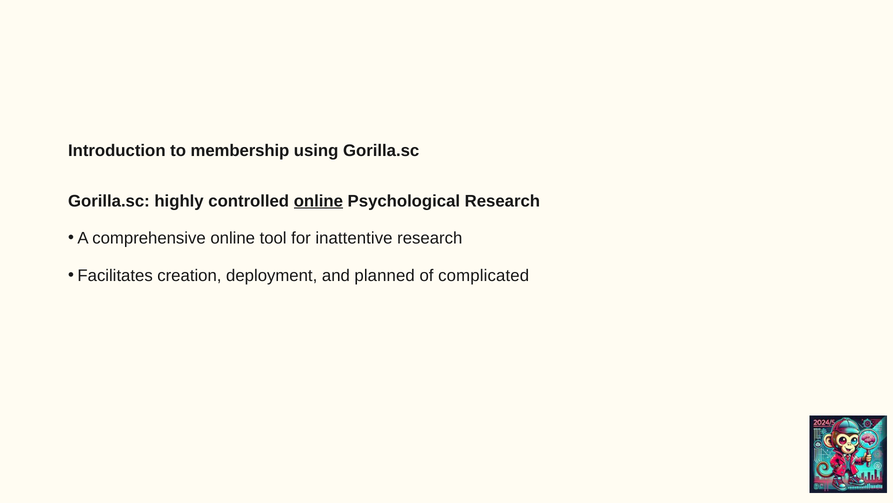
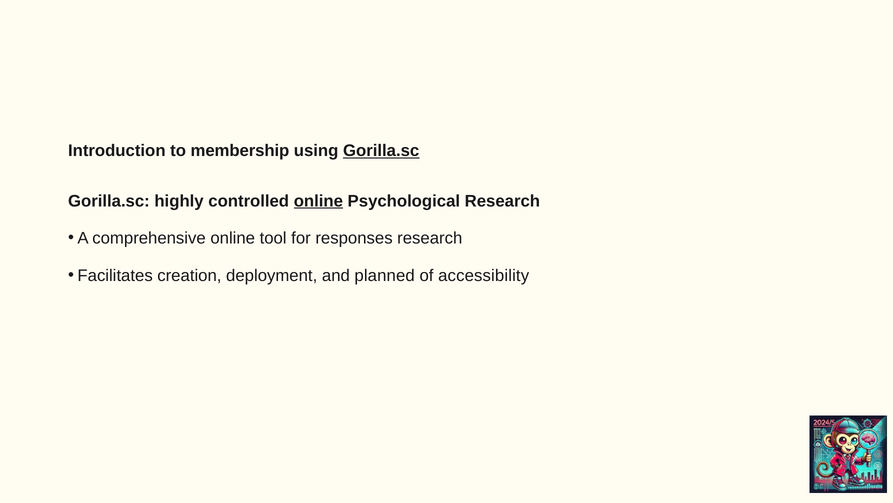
Gorilla.sc underline: none -> present (381, 151)
inattentive: inattentive -> responses (354, 238)
complicated: complicated -> accessibility (484, 275)
